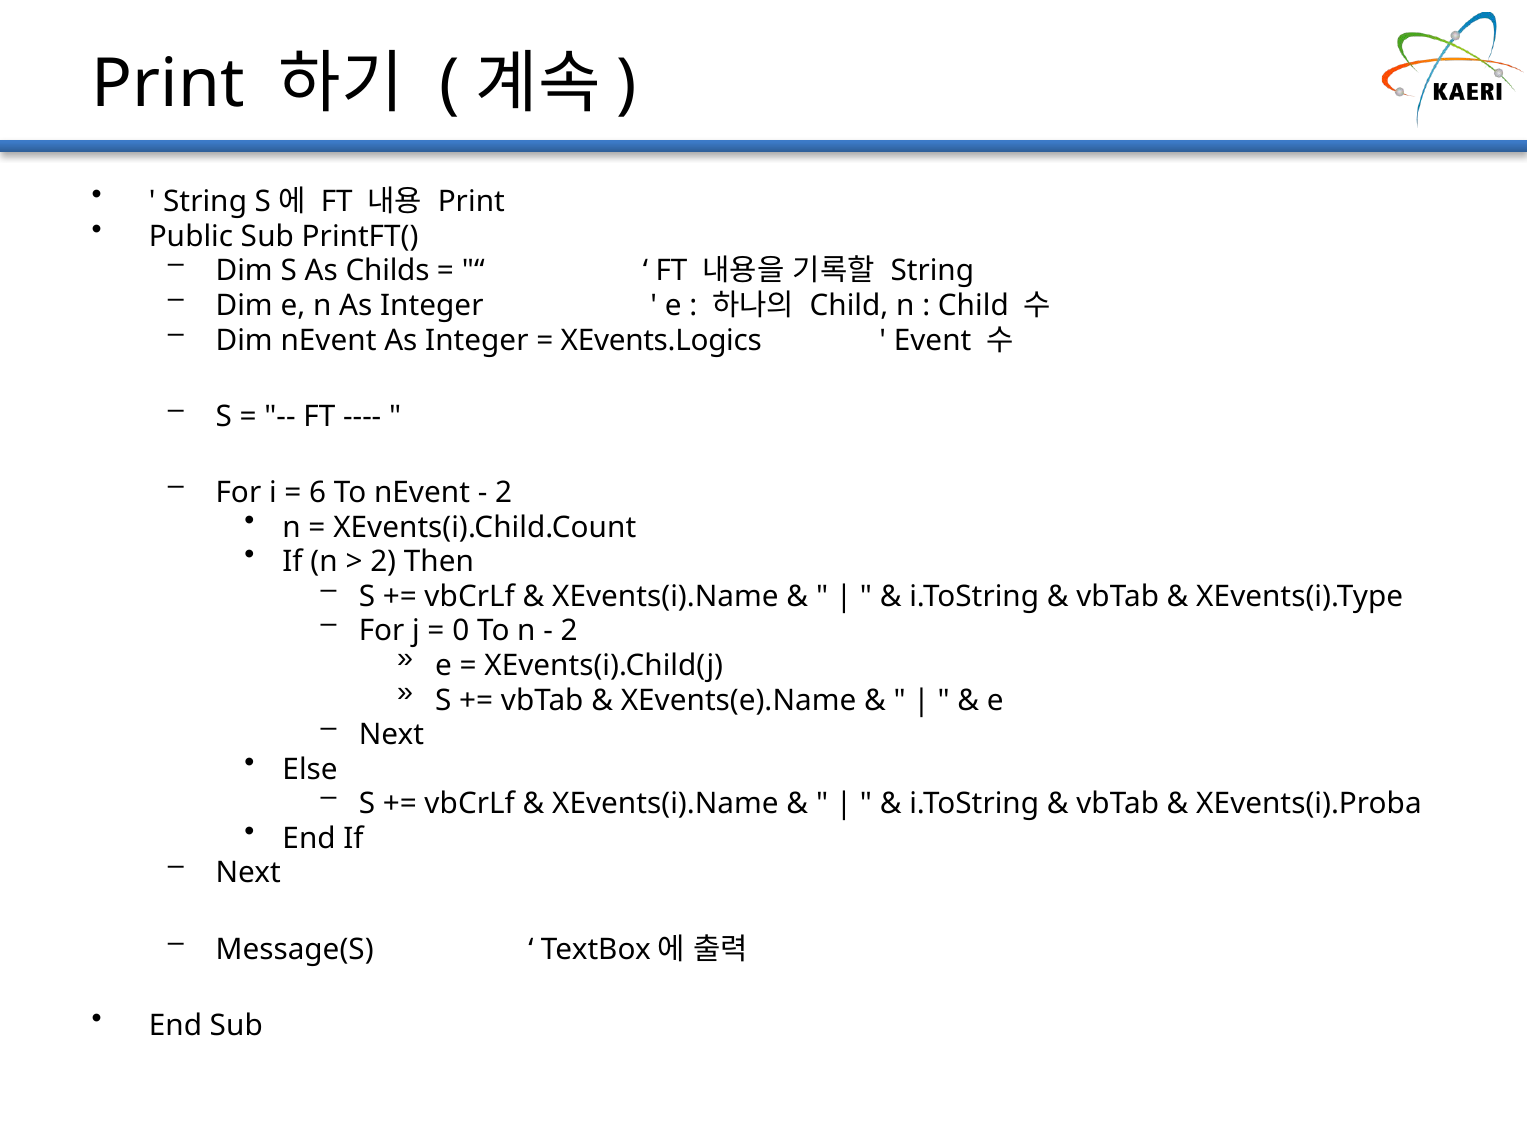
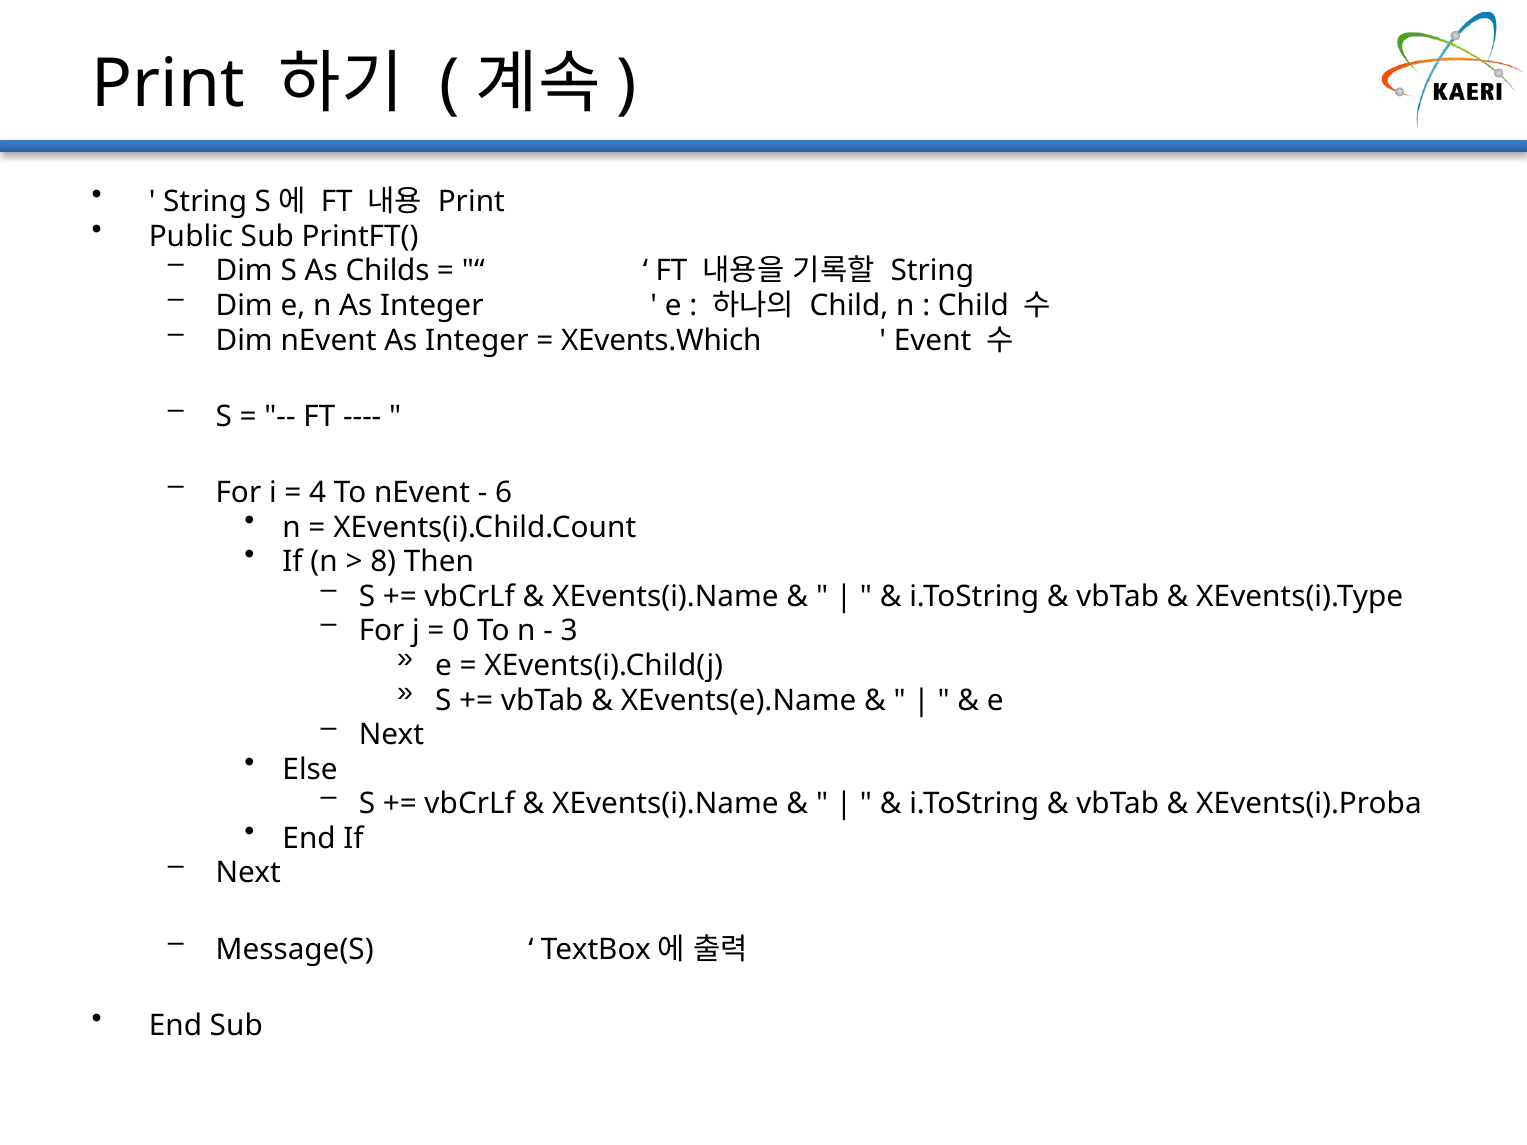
XEvents.Logics: XEvents.Logics -> XEvents.Which (661, 340)
6: 6 -> 4 (318, 493)
2: 2 -> 6 (504, 493)
2: 2 -> 8 (383, 562)
2: 2 -> 3 (569, 631)
